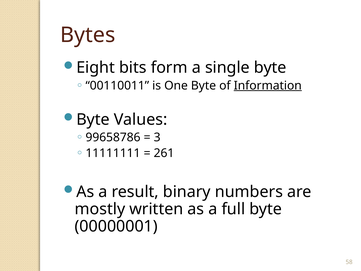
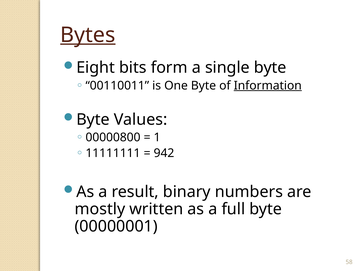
Bytes underline: none -> present (88, 35)
99658786: 99658786 -> 00000800 (113, 137)
3: 3 -> 1 (157, 137)
261: 261 -> 942 (164, 153)
